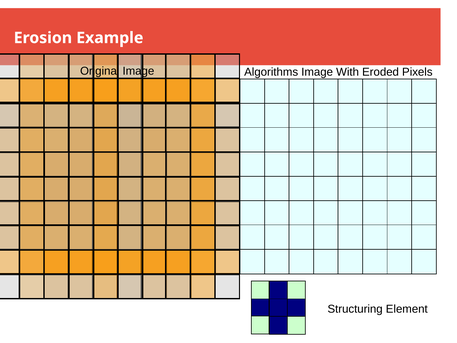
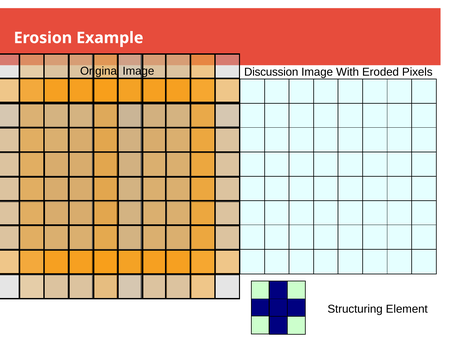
Algorithms: Algorithms -> Discussion (271, 72)
